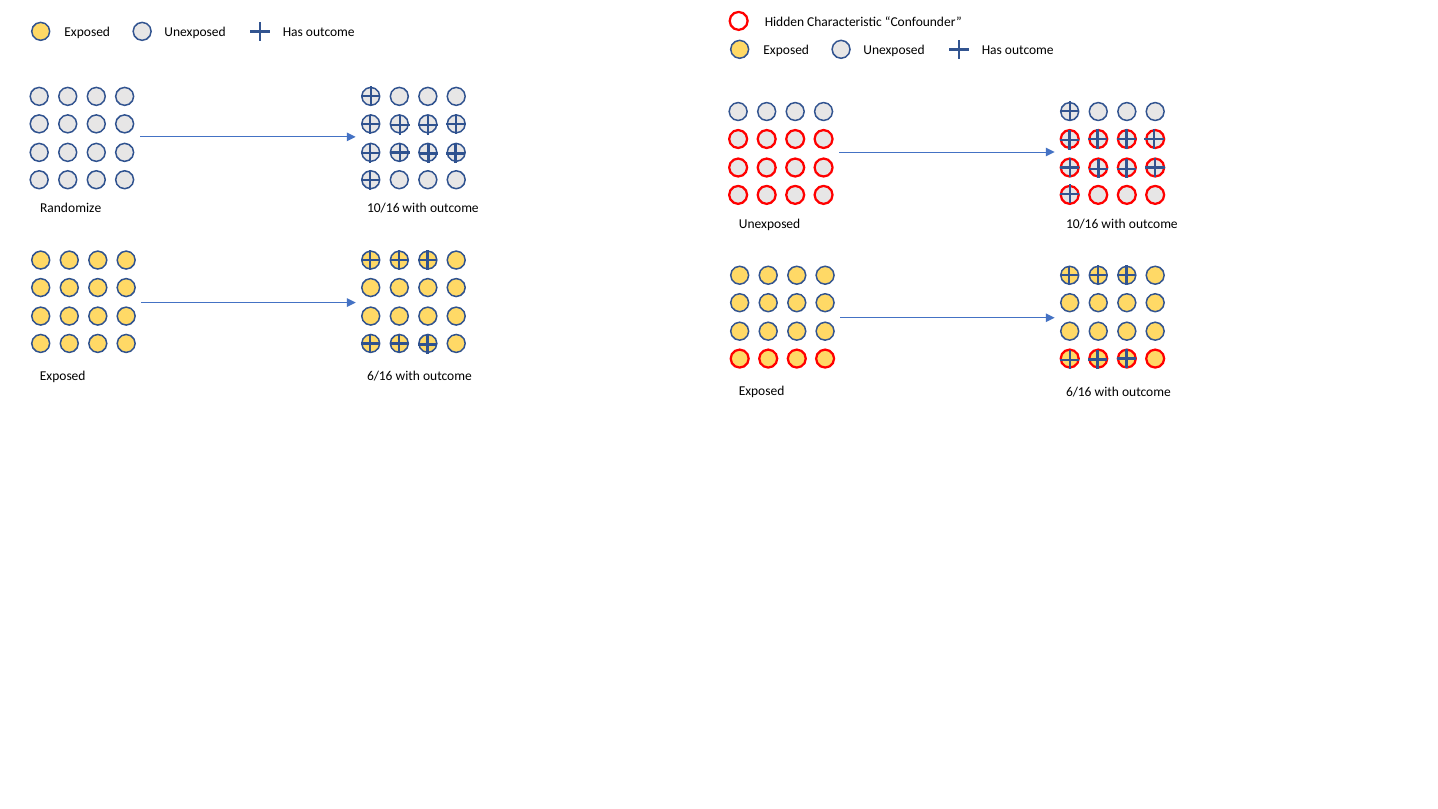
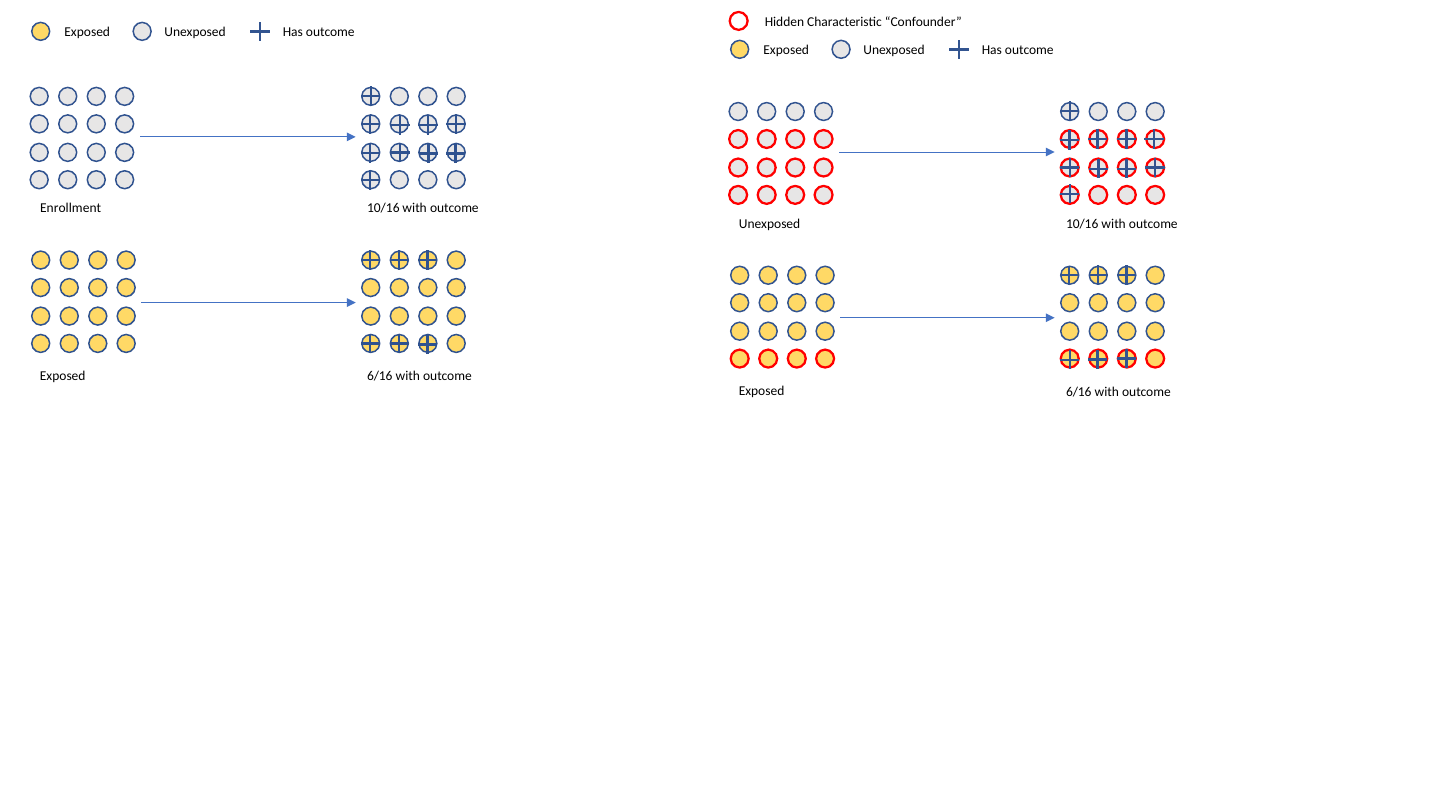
Randomize: Randomize -> Enrollment (71, 208)
